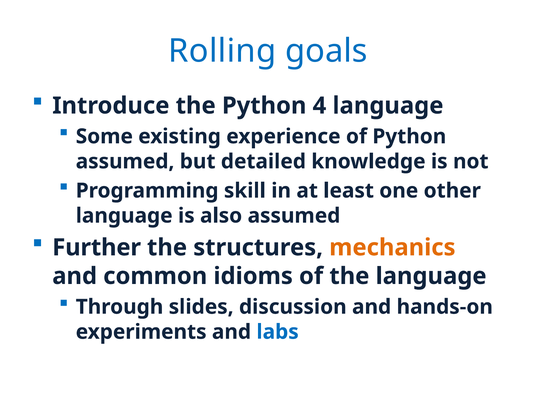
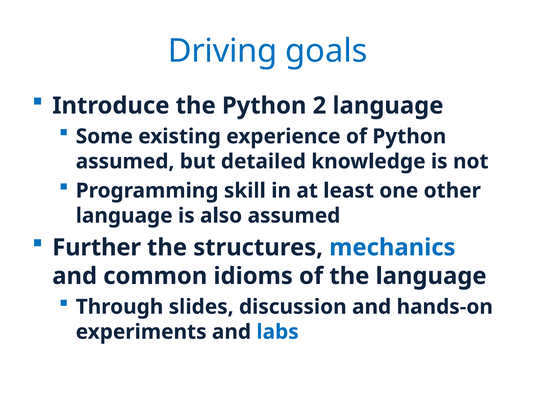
Rolling: Rolling -> Driving (223, 51)
4: 4 -> 2 (319, 106)
mechanics colour: orange -> blue (392, 247)
